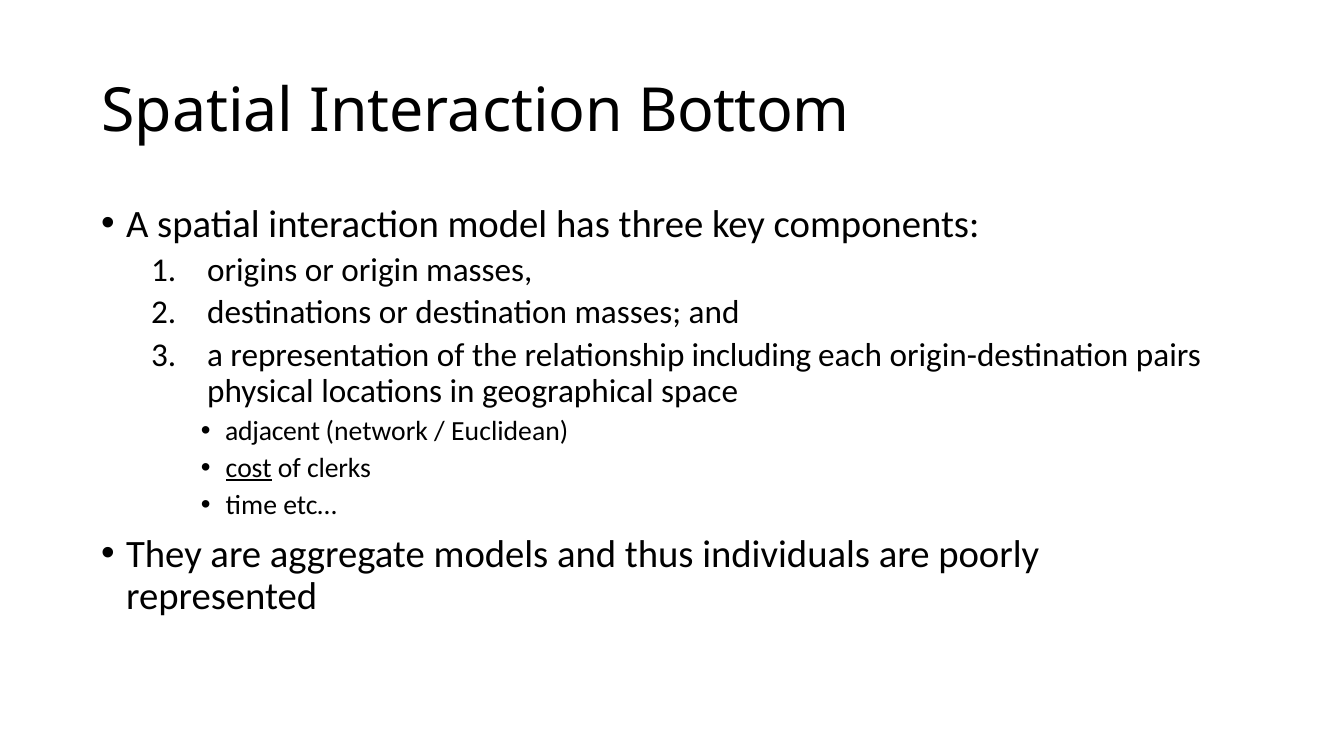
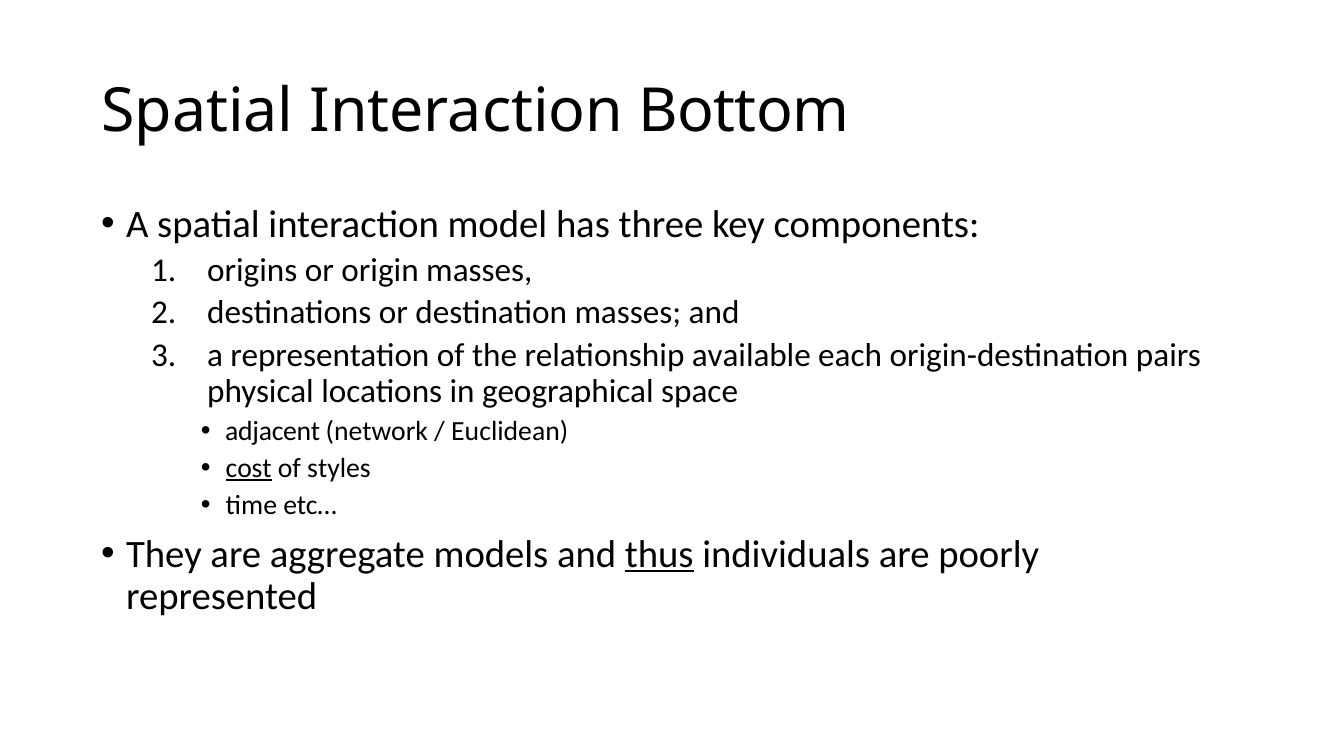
including: including -> available (751, 356)
clerks: clerks -> styles (339, 468)
thus underline: none -> present (659, 555)
